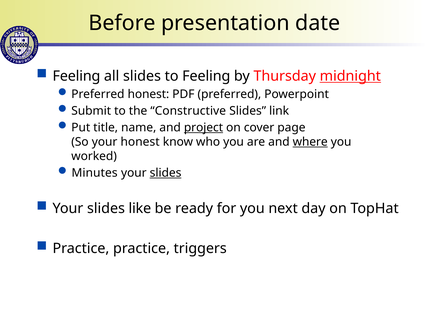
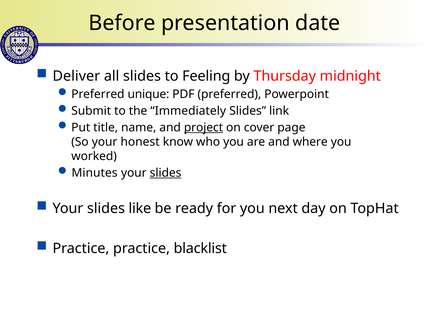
Feeling: Feeling -> Deliver (76, 76)
midnight underline: present -> none (350, 76)
Preferred honest: honest -> unique (148, 94)
Constructive: Constructive -> Immediately (188, 111)
where underline: present -> none (310, 142)
triggers: triggers -> blacklist (200, 248)
